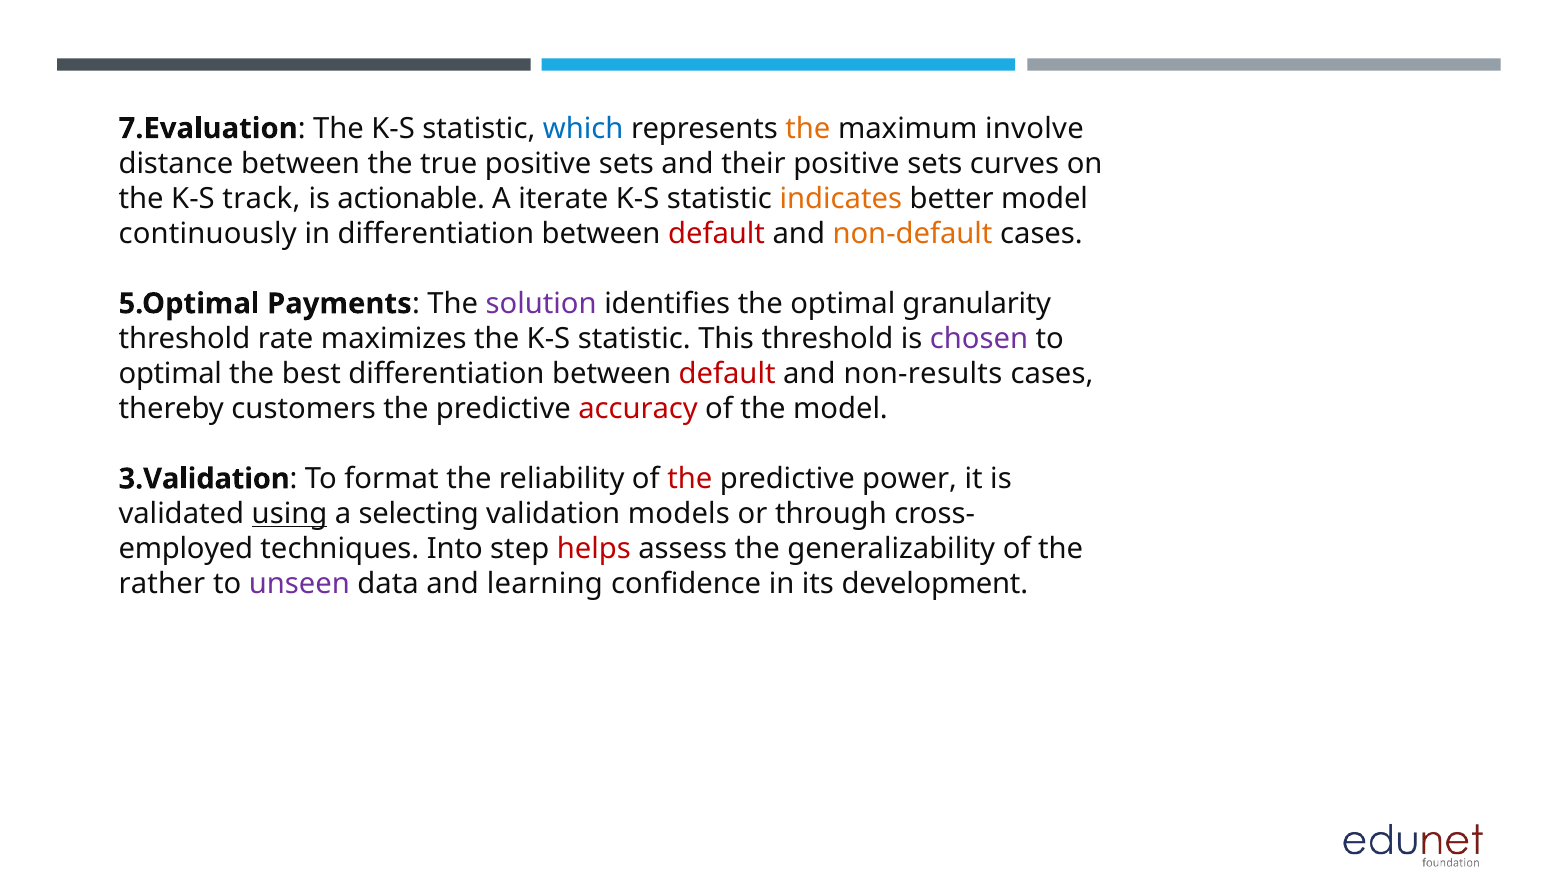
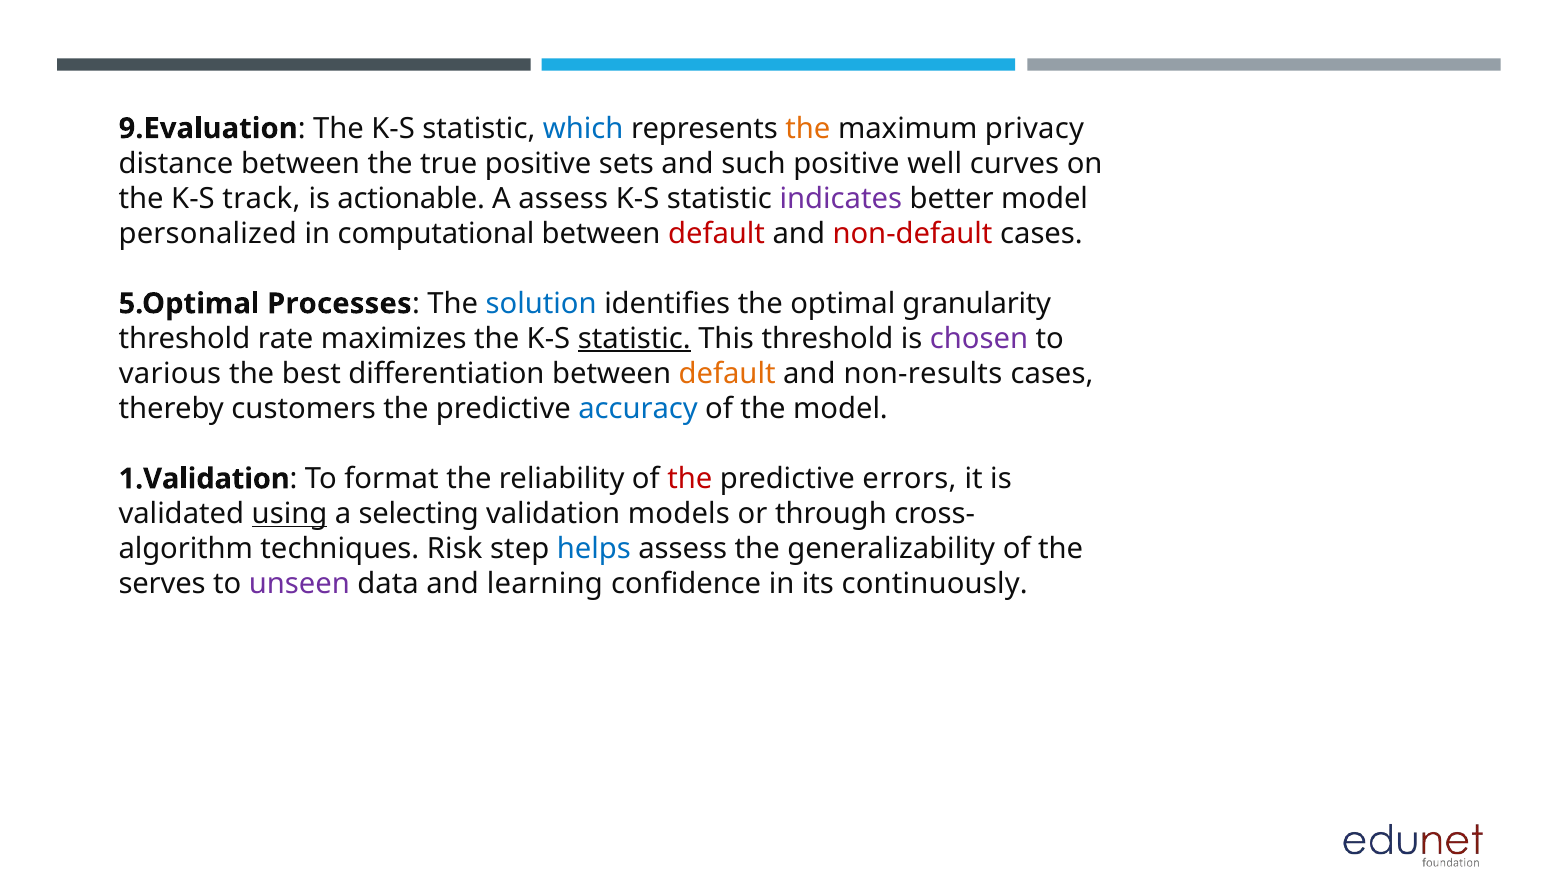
7.Evaluation: 7.Evaluation -> 9.Evaluation (208, 129)
involve: involve -> privacy (1034, 129)
their: their -> such (753, 164)
sets: sets -> well (935, 164)
A iterate: iterate -> assess (563, 199)
indicates colour: orange -> purple (841, 199)
continuously: continuously -> personalized (208, 234)
in differentiation: differentiation -> computational (436, 234)
non-default colour: orange -> red (913, 234)
Payments: Payments -> Processes (339, 304)
solution colour: purple -> blue (541, 304)
statistic underline: none -> present (634, 339)
optimal: optimal -> various (170, 374)
default colour: red -> orange (727, 374)
accuracy colour: red -> blue (638, 409)
3.Validation: 3.Validation -> 1.Validation (204, 479)
power: power -> errors (909, 479)
employed: employed -> algorithm (186, 549)
Into: Into -> Risk (455, 549)
helps colour: red -> blue (594, 549)
rather: rather -> serves (162, 584)
development: development -> continuously (935, 584)
